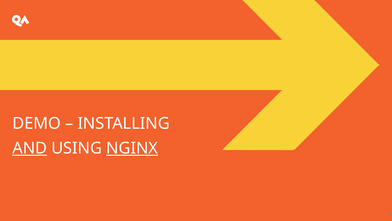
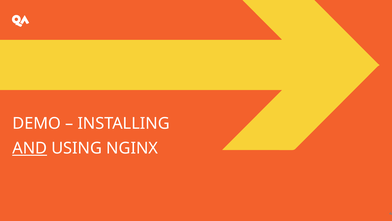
NGINX underline: present -> none (132, 148)
